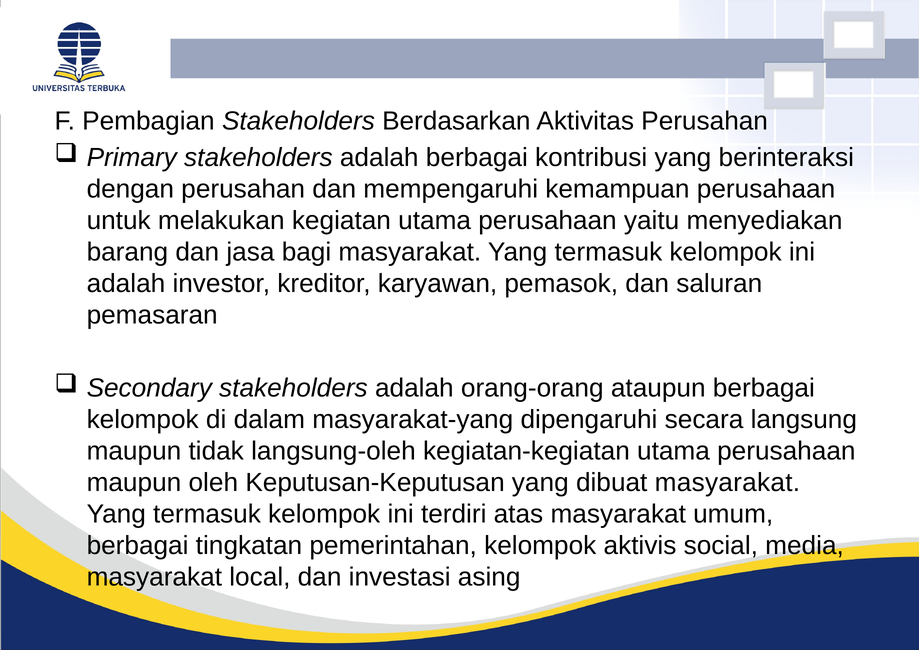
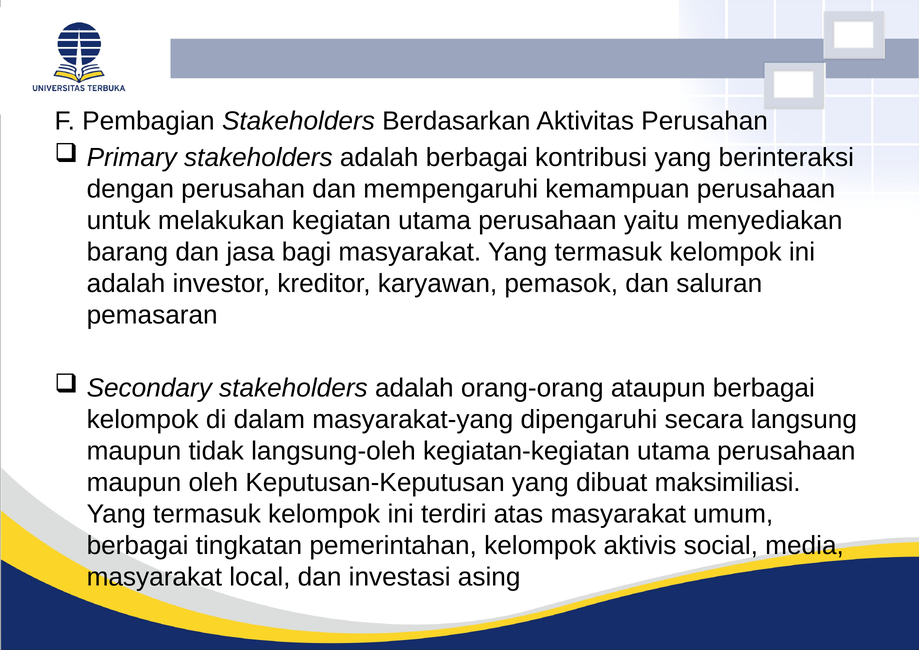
dibuat masyarakat: masyarakat -> maksimiliasi (728, 483)
